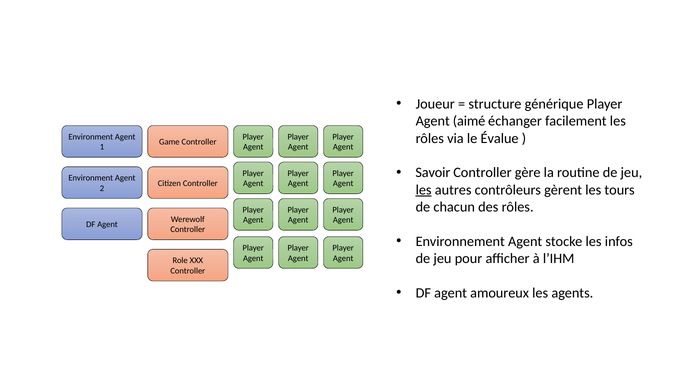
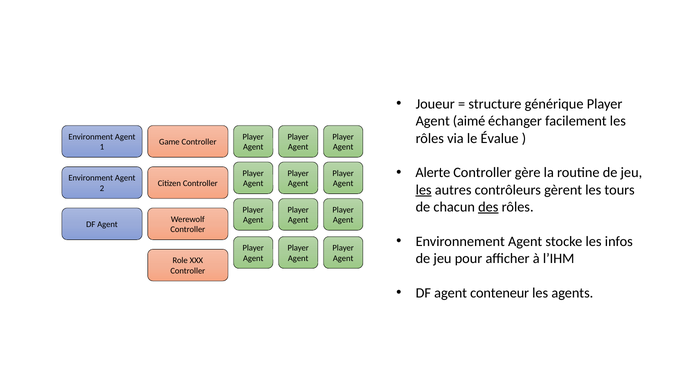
Savoir: Savoir -> Alerte (433, 173)
des underline: none -> present (488, 207)
amoureux: amoureux -> conteneur (500, 293)
